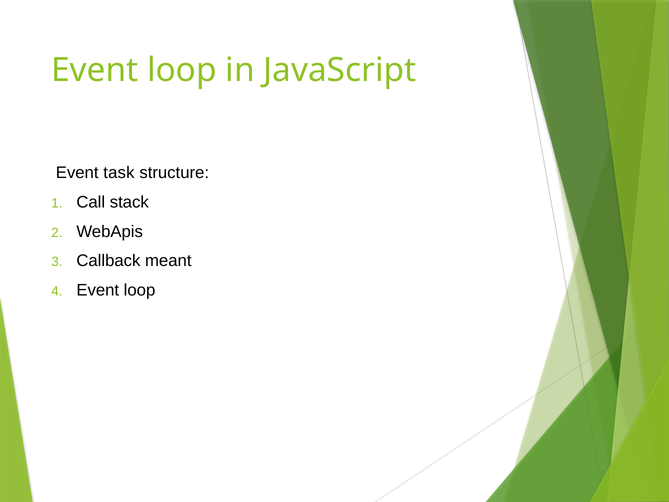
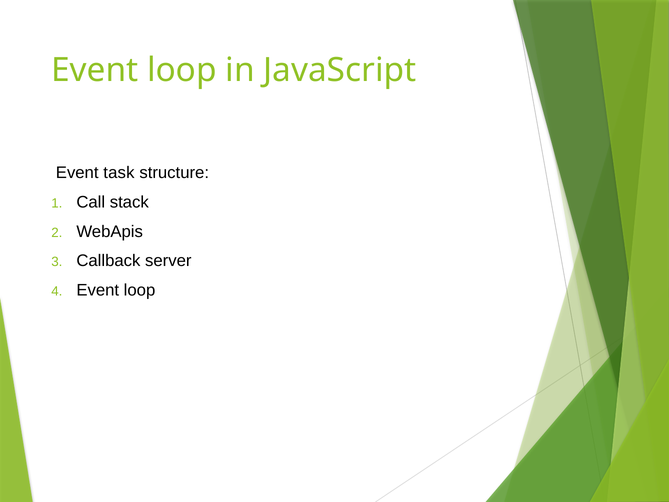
meant: meant -> server (168, 261)
